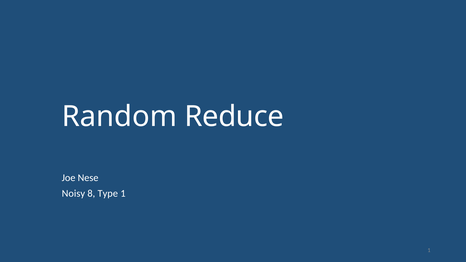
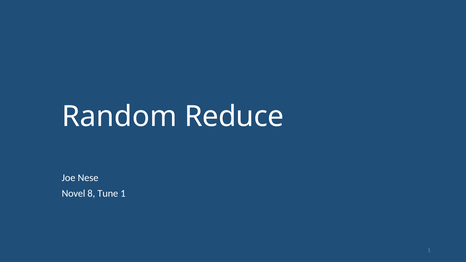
Noisy: Noisy -> Novel (74, 194)
Type: Type -> Tune (108, 194)
